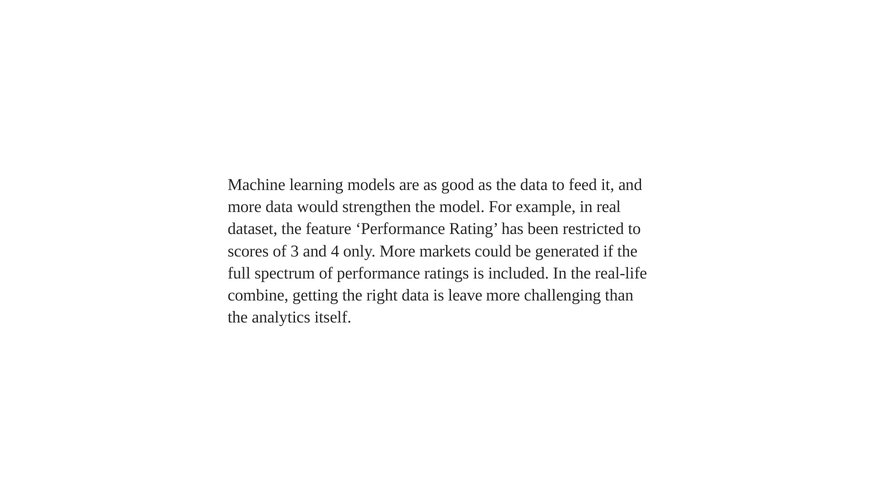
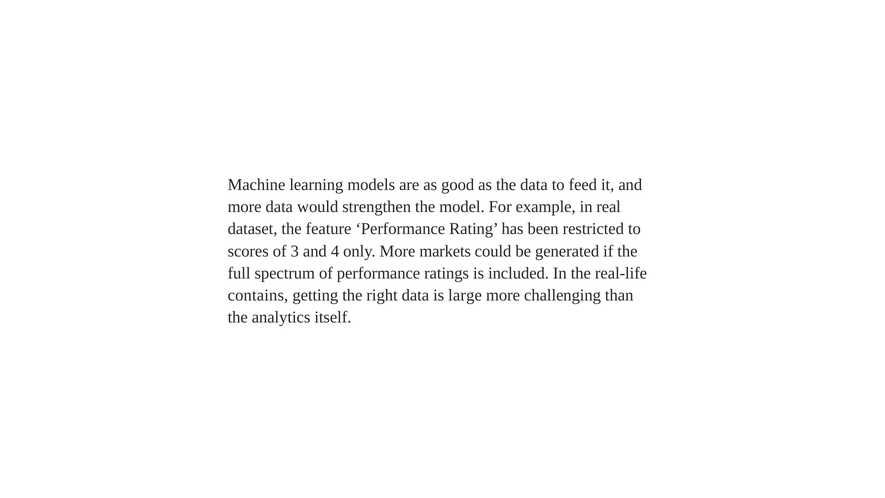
combine: combine -> contains (258, 295)
leave: leave -> large (465, 295)
